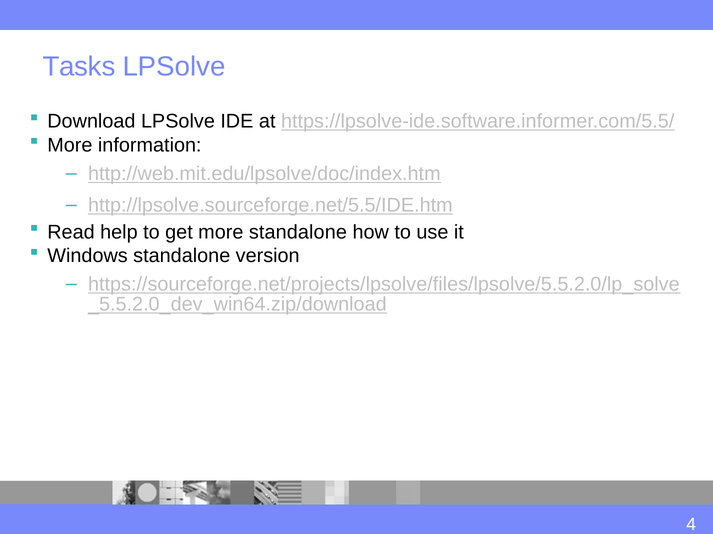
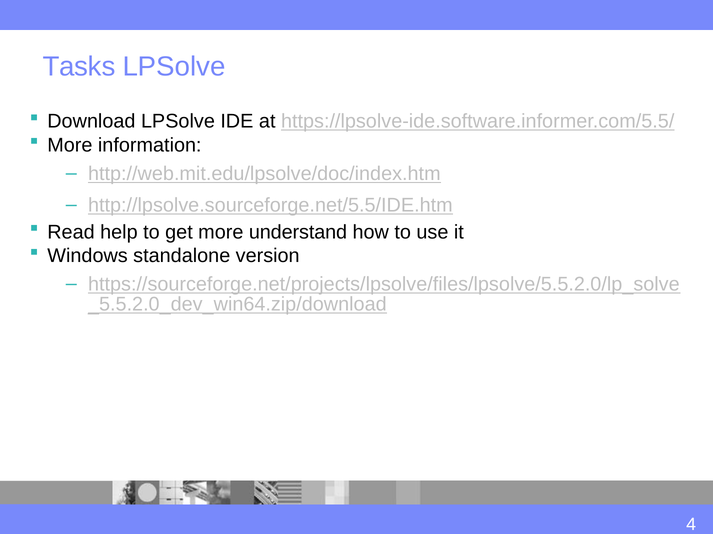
more standalone: standalone -> understand (298, 232)
